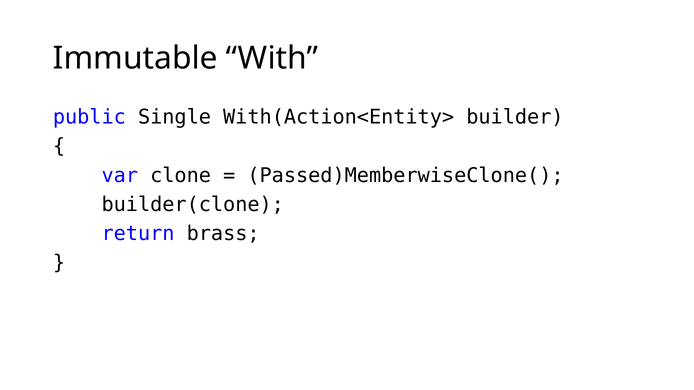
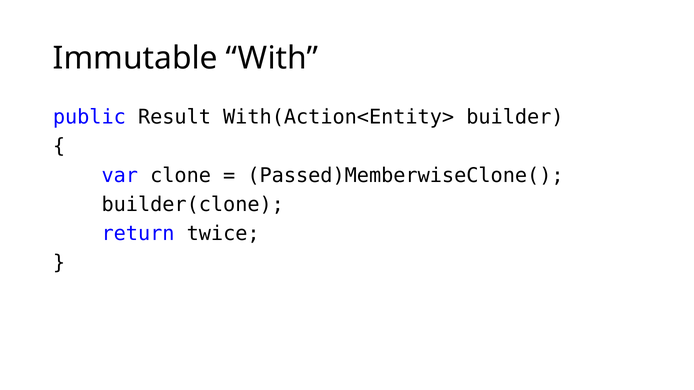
Single: Single -> Result (174, 117)
brass: brass -> twice (223, 234)
